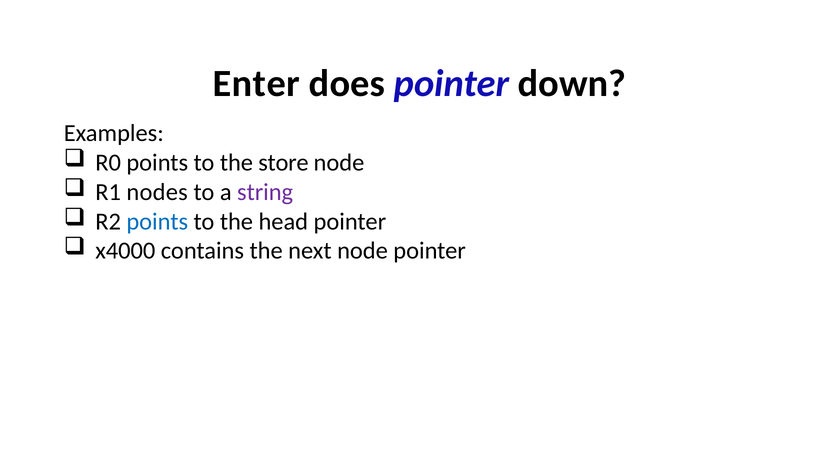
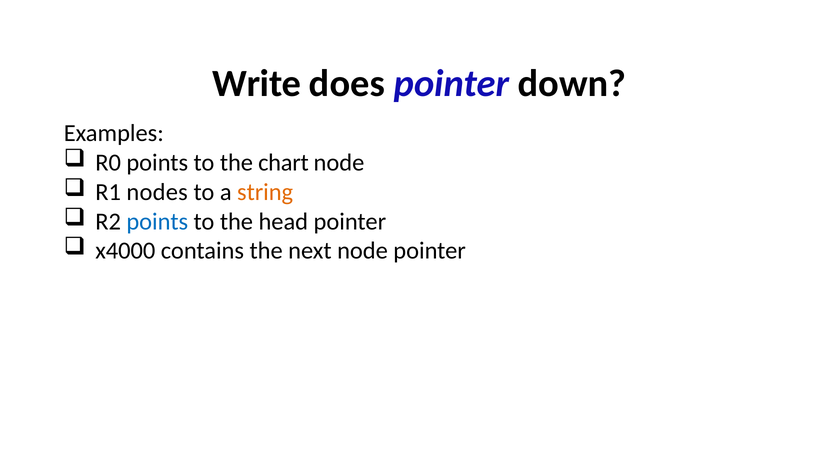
Enter: Enter -> Write (257, 83)
store: store -> chart (283, 163)
string colour: purple -> orange (265, 192)
